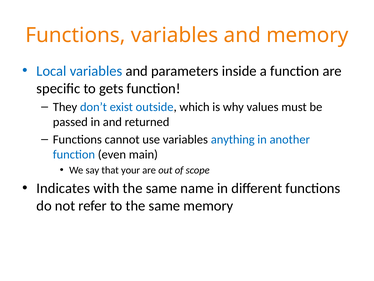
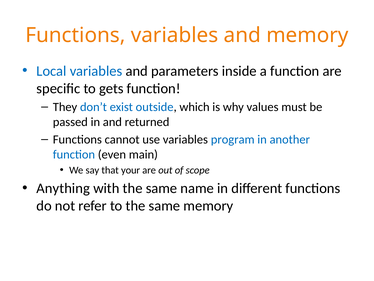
anything: anything -> program (233, 139)
Indicates: Indicates -> Anything (63, 188)
